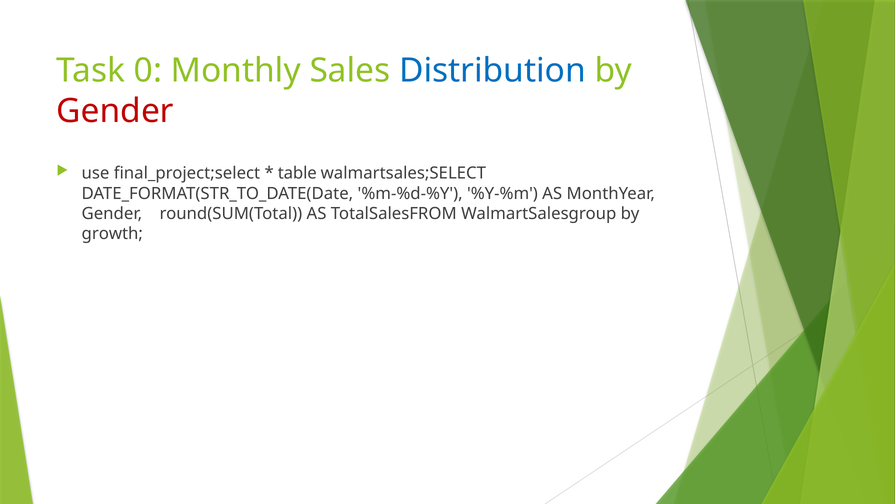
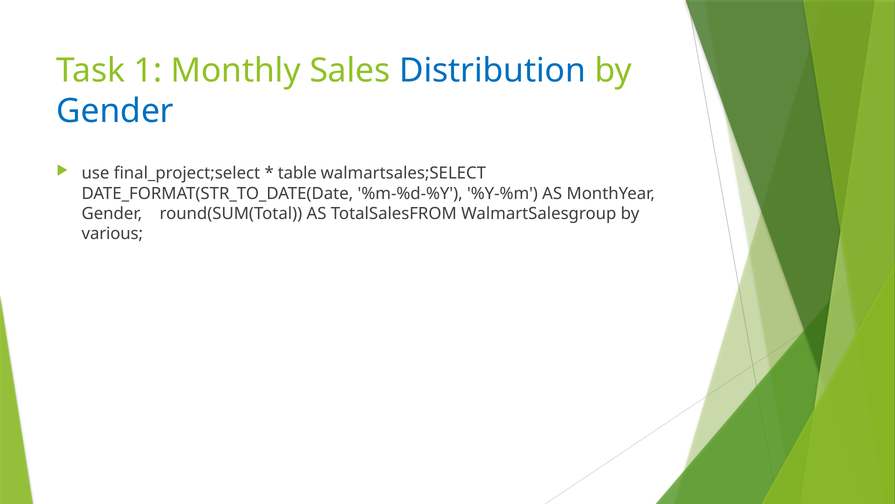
0: 0 -> 1 (148, 71)
Gender colour: red -> blue (115, 111)
growth: growth -> various (112, 234)
